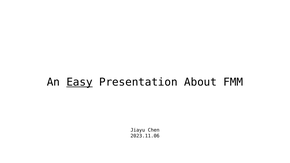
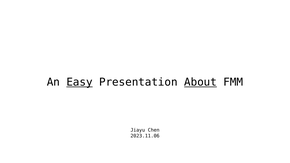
About underline: none -> present (200, 82)
